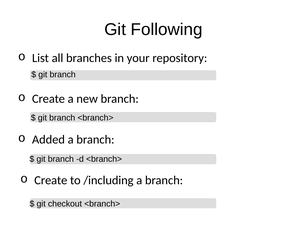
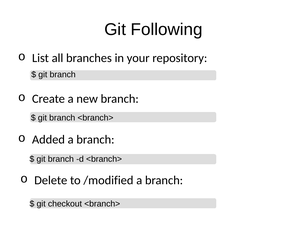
Create: Create -> Delete (51, 180)
/including: /including -> /modified (108, 180)
